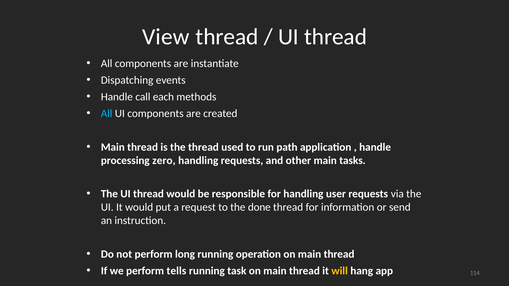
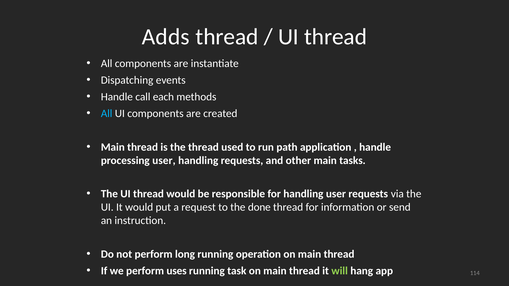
View: View -> Adds (166, 37)
processing zero: zero -> user (164, 161)
tells: tells -> uses (177, 271)
will colour: yellow -> light green (340, 271)
